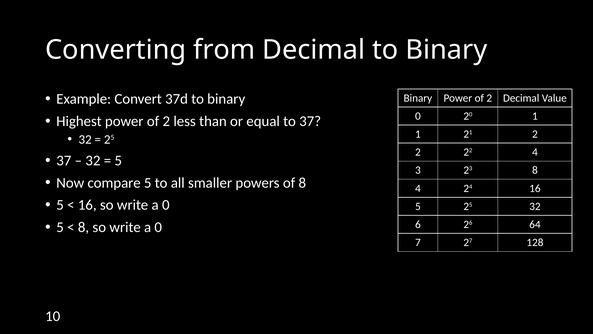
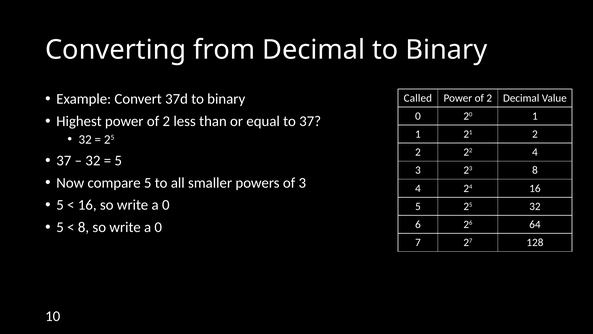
Binary: Binary -> Called (418, 98)
of 8: 8 -> 3 (302, 183)
